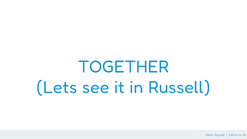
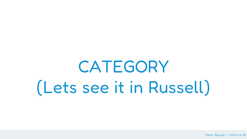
TOGETHER: TOGETHER -> CATEGORY (124, 67)
